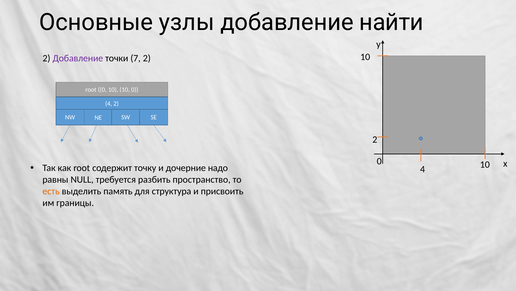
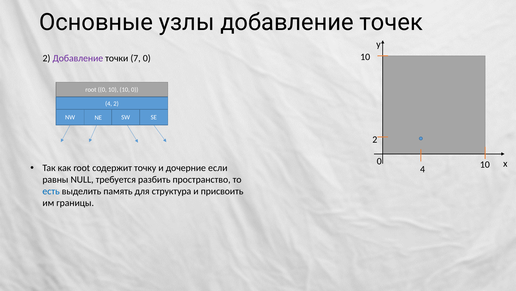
найти: найти -> точек (391, 22)
7 2: 2 -> 0 (147, 58)
надо: надо -> если (218, 168)
есть colour: orange -> blue (51, 191)
